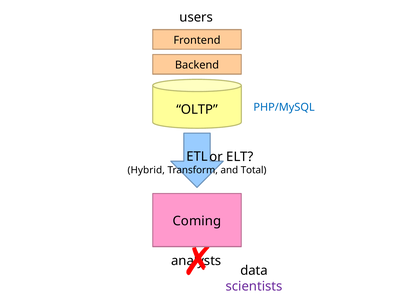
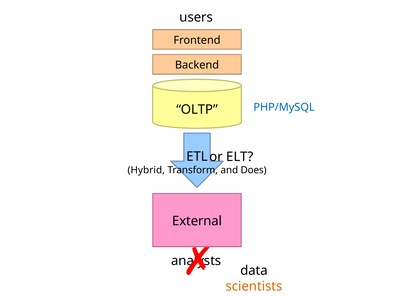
Total: Total -> Does (254, 170)
Coming: Coming -> External (197, 221)
scientists colour: purple -> orange (254, 286)
